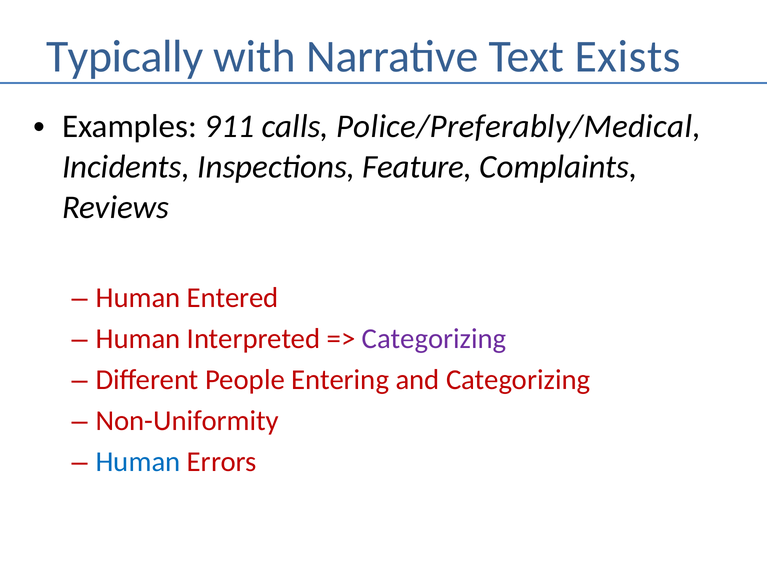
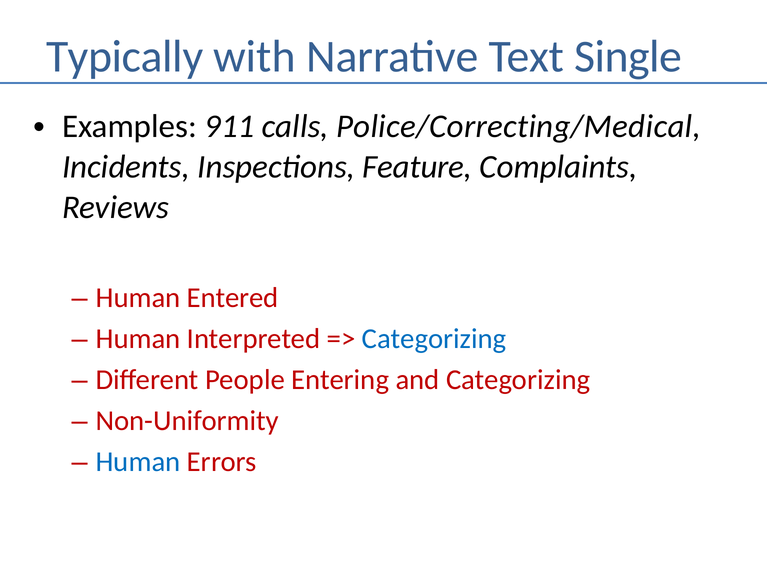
Exists: Exists -> Single (628, 57)
Police/Preferably/Medical: Police/Preferably/Medical -> Police/Correcting/Medical (518, 127)
Categorizing colour: purple -> blue (434, 339)
